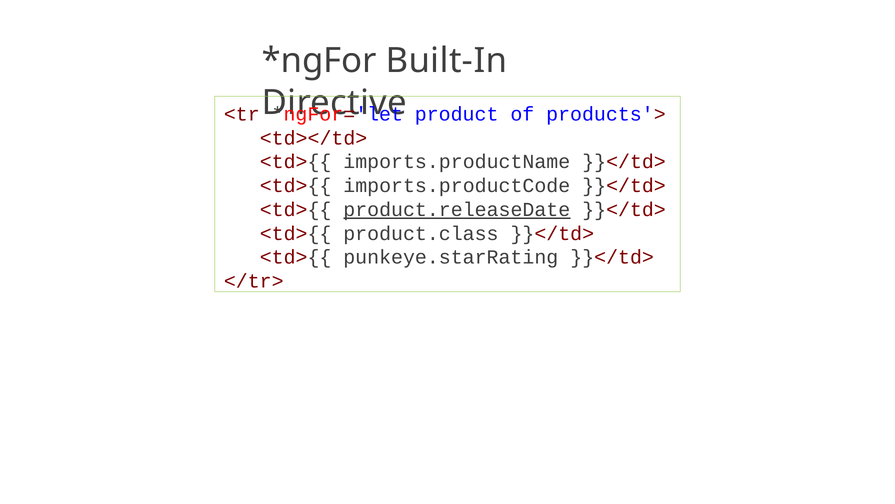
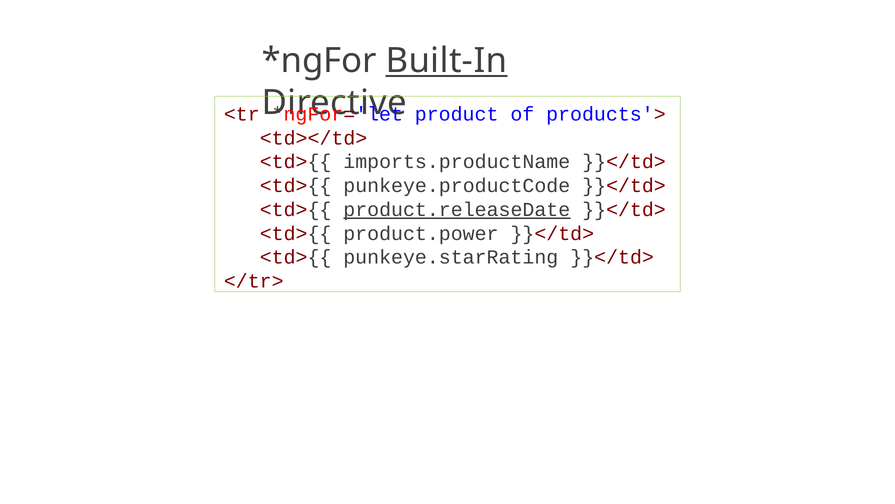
Built-In underline: none -> present (446, 61)
imports.productCode: imports.productCode -> punkeye.productCode (457, 186)
product.class: product.class -> product.power (421, 234)
